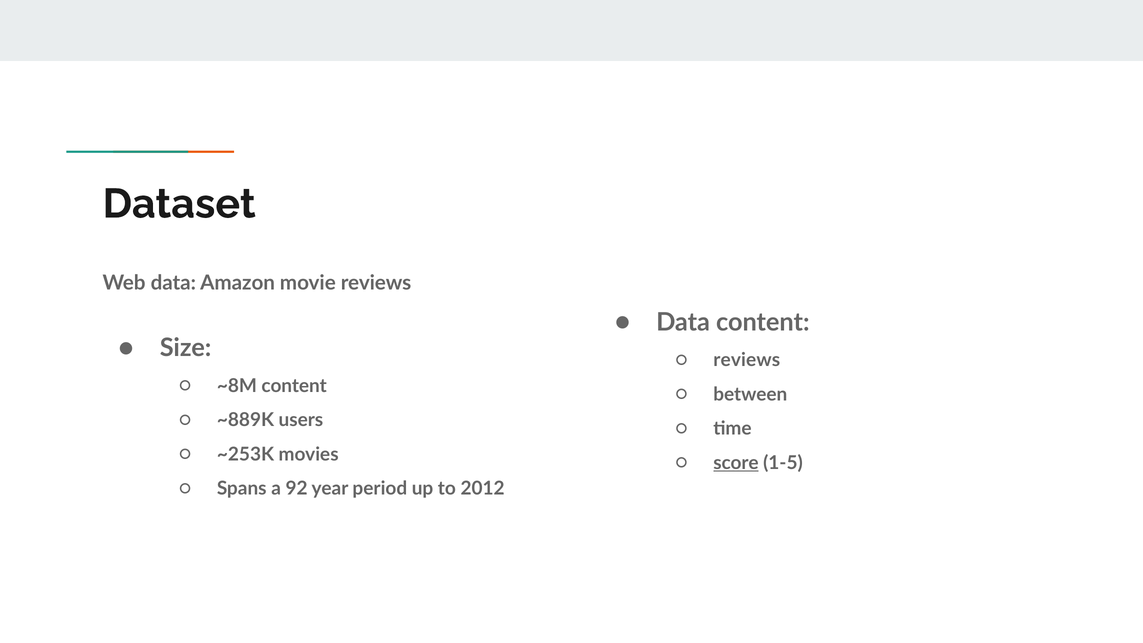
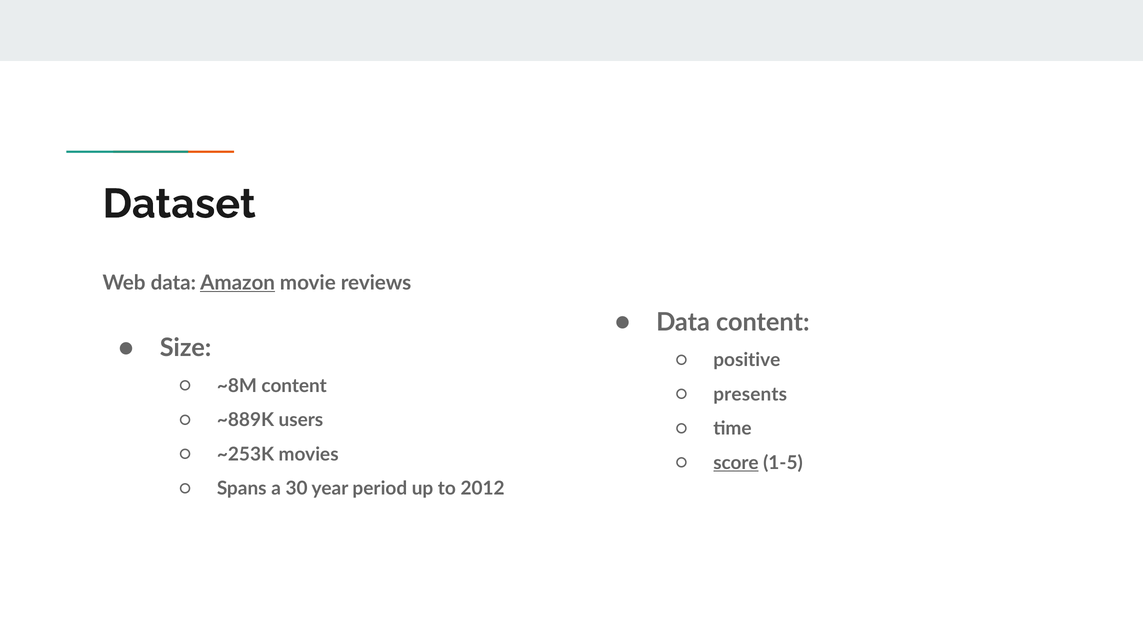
Amazon underline: none -> present (238, 283)
reviews: reviews -> positive (747, 360)
between: between -> presents (750, 394)
92: 92 -> 30 (297, 489)
